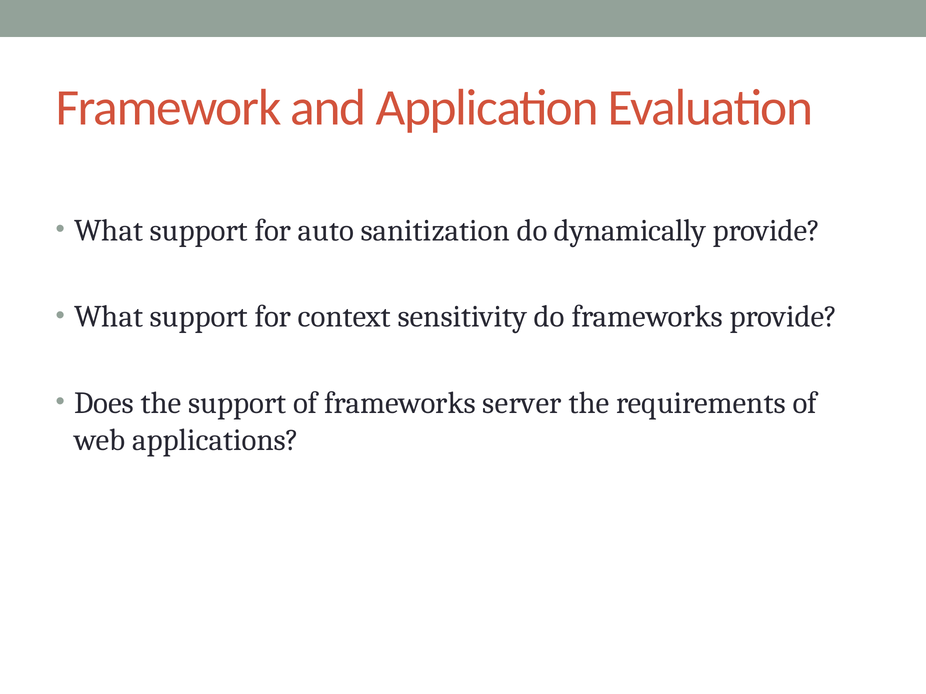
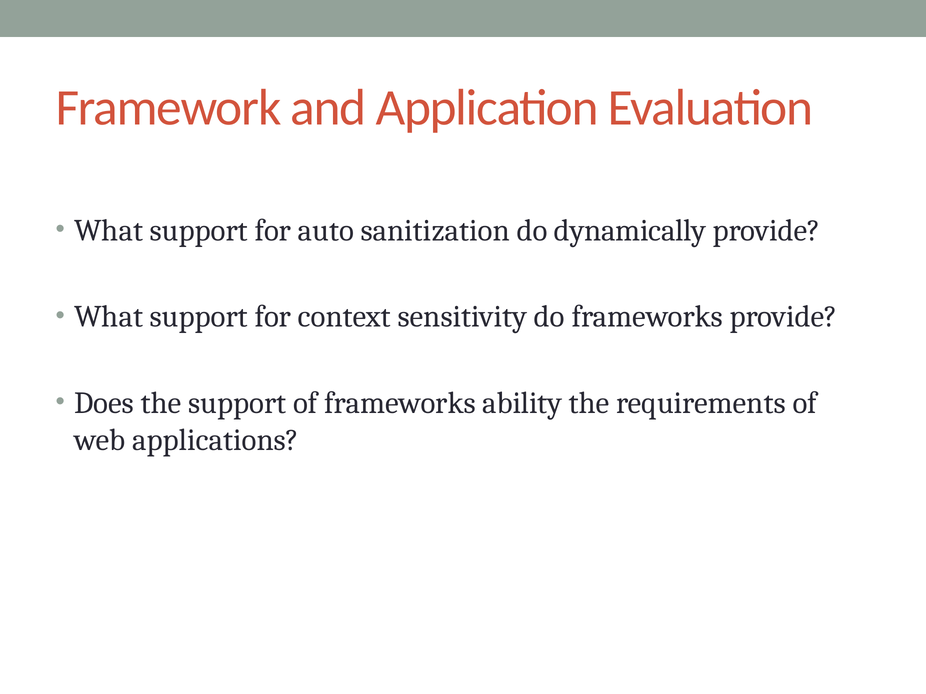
server: server -> ability (522, 403)
